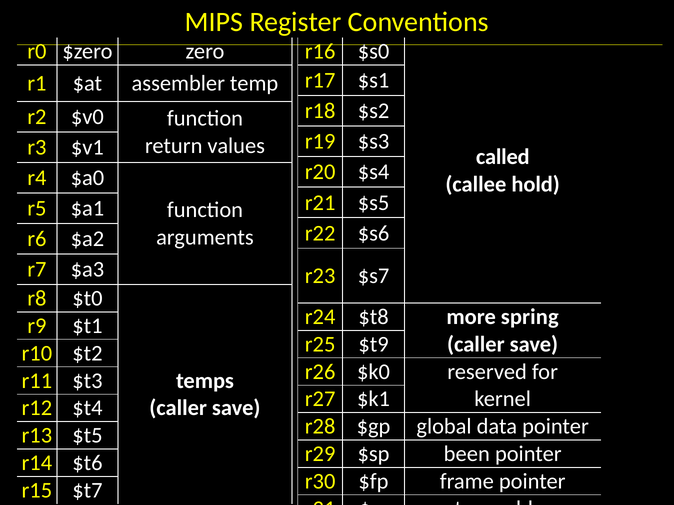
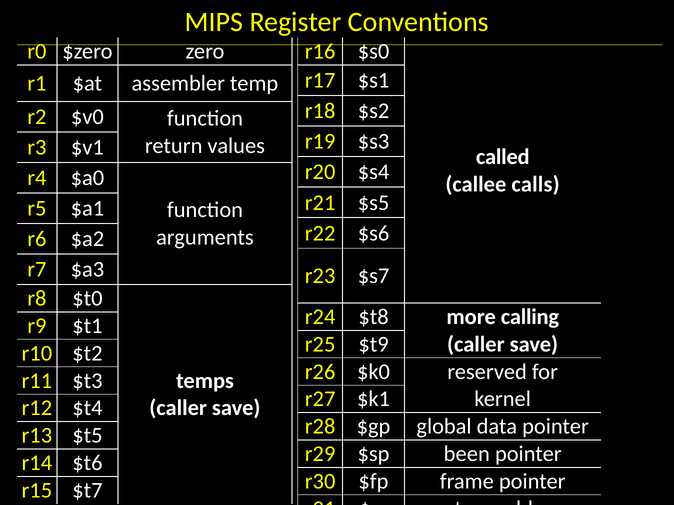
hold: hold -> calls (536, 184)
spring: spring -> calling (530, 317)
